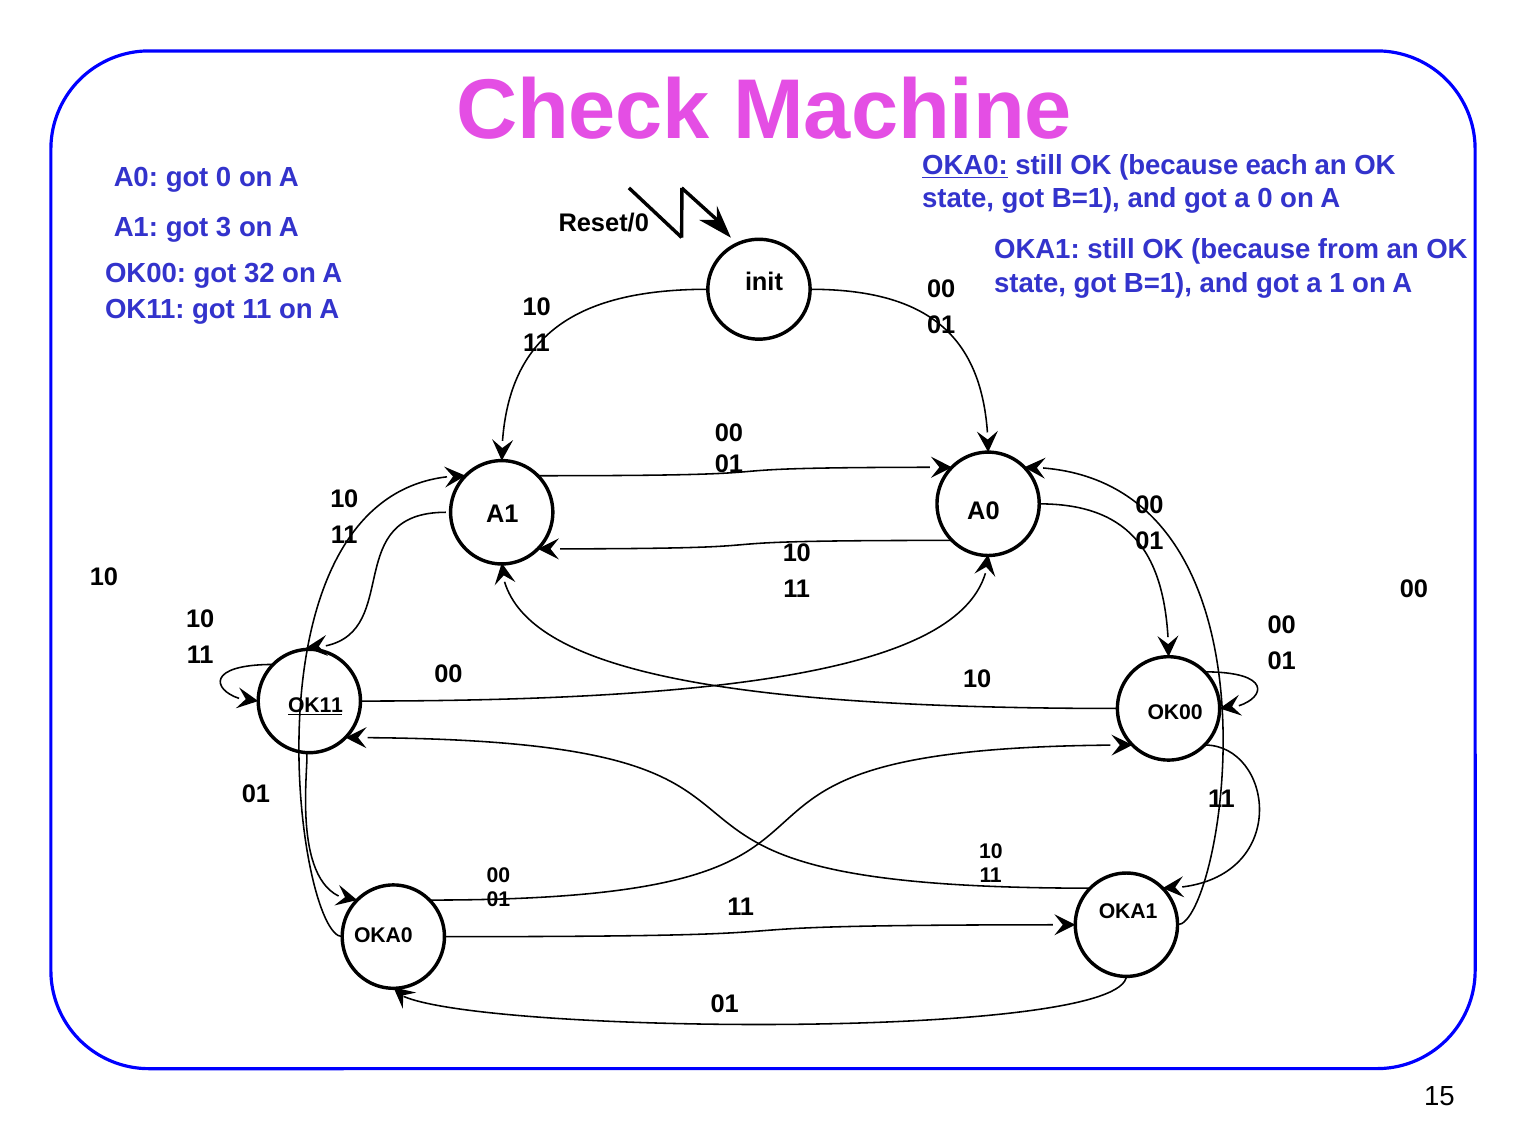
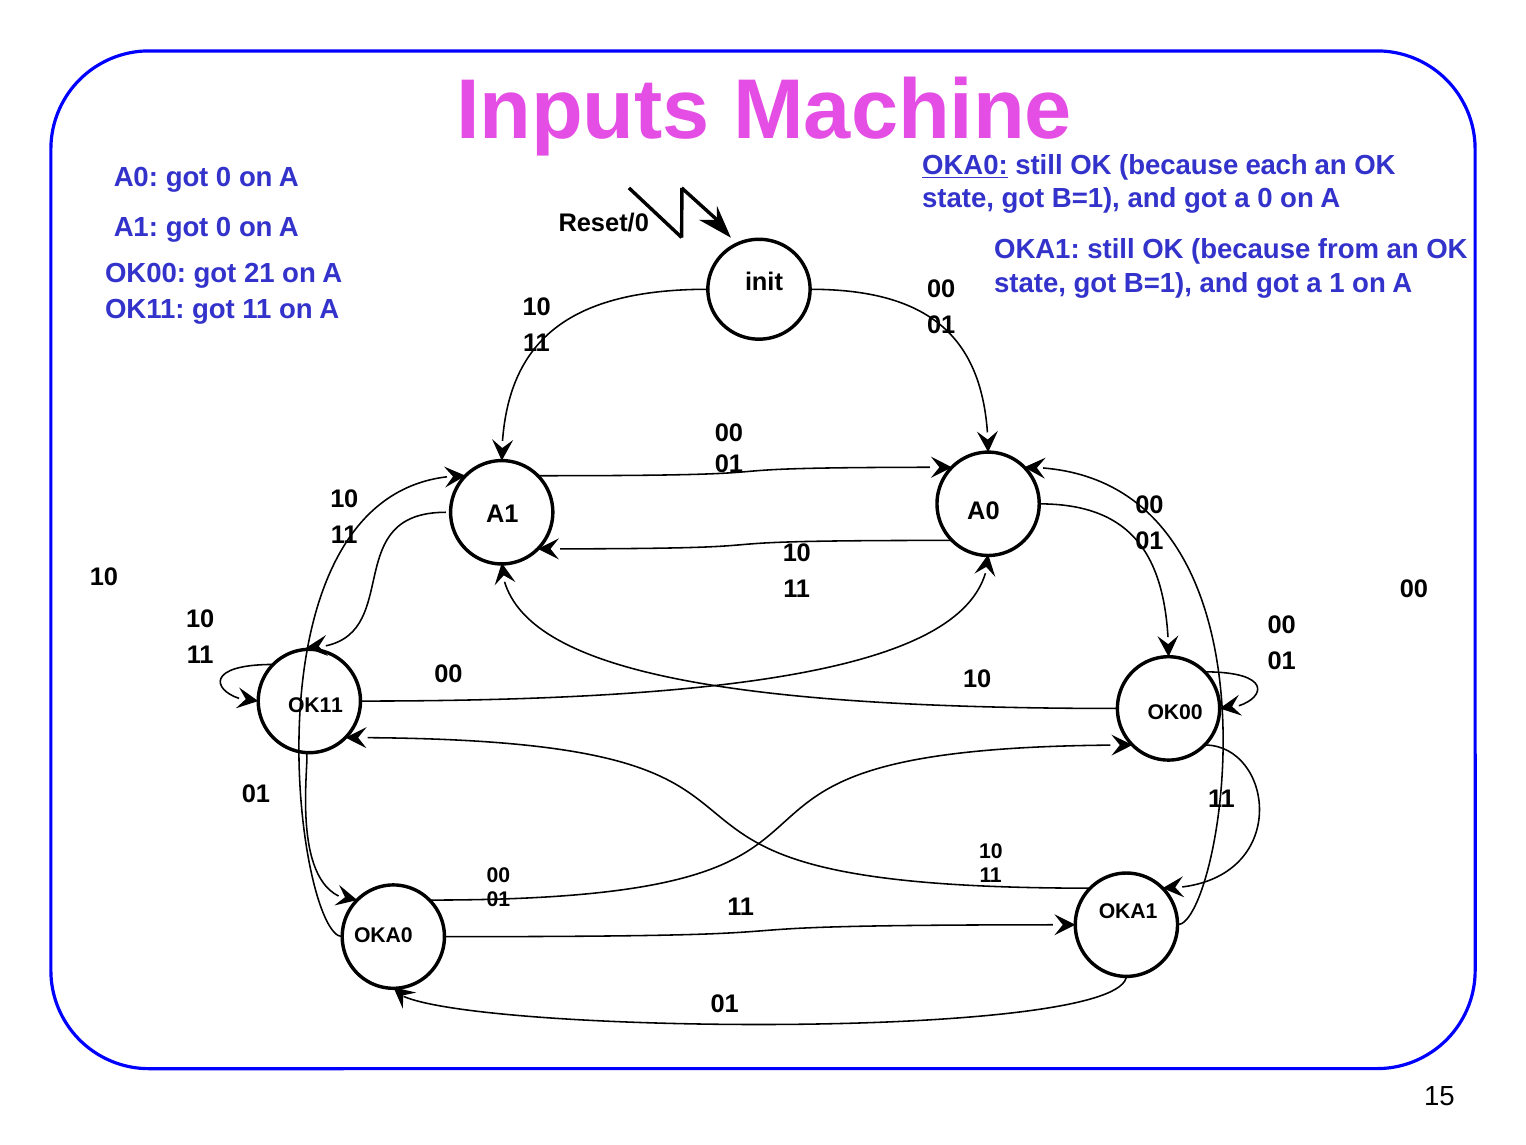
Check: Check -> Inputs (583, 110)
A1 got 3: 3 -> 0 (224, 227)
32: 32 -> 21 (259, 273)
OK11 underline: present -> none (316, 705)
